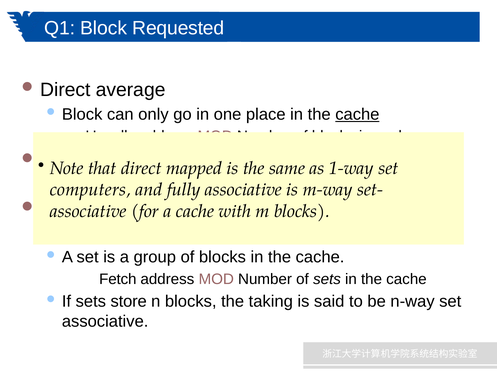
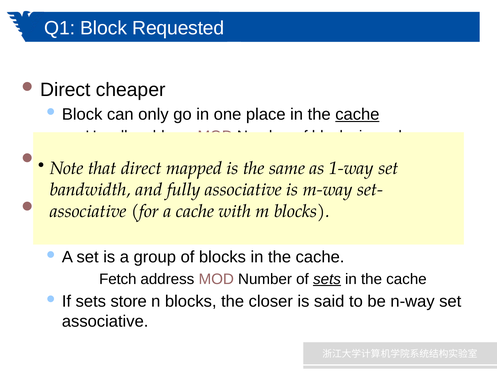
average: average -> cheaper (131, 90)
computers: computers -> bandwidth (90, 190)
sets underline: none -> present (327, 280)
taking: taking -> closer (271, 302)
